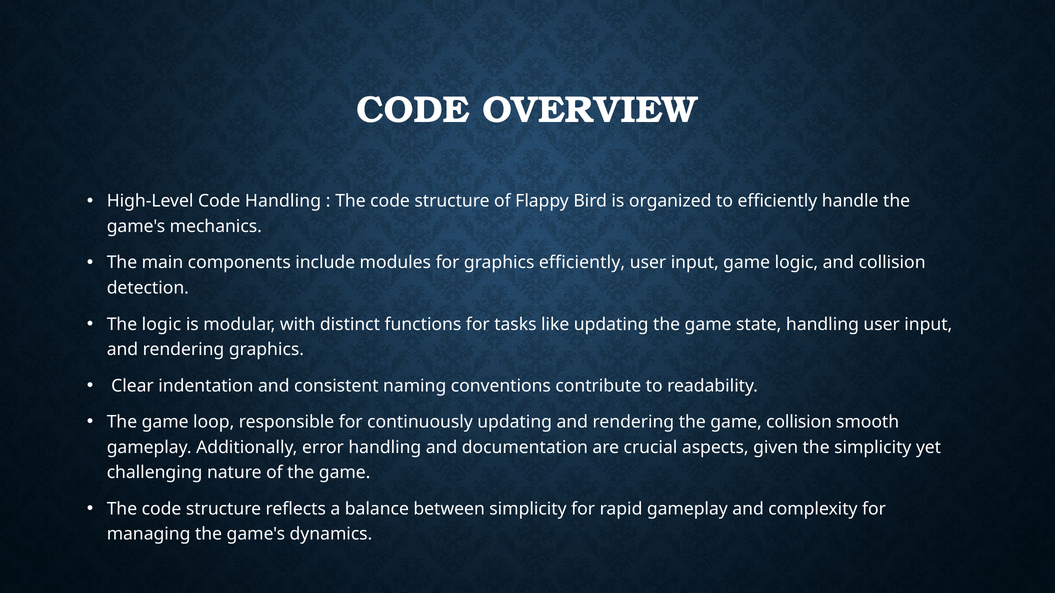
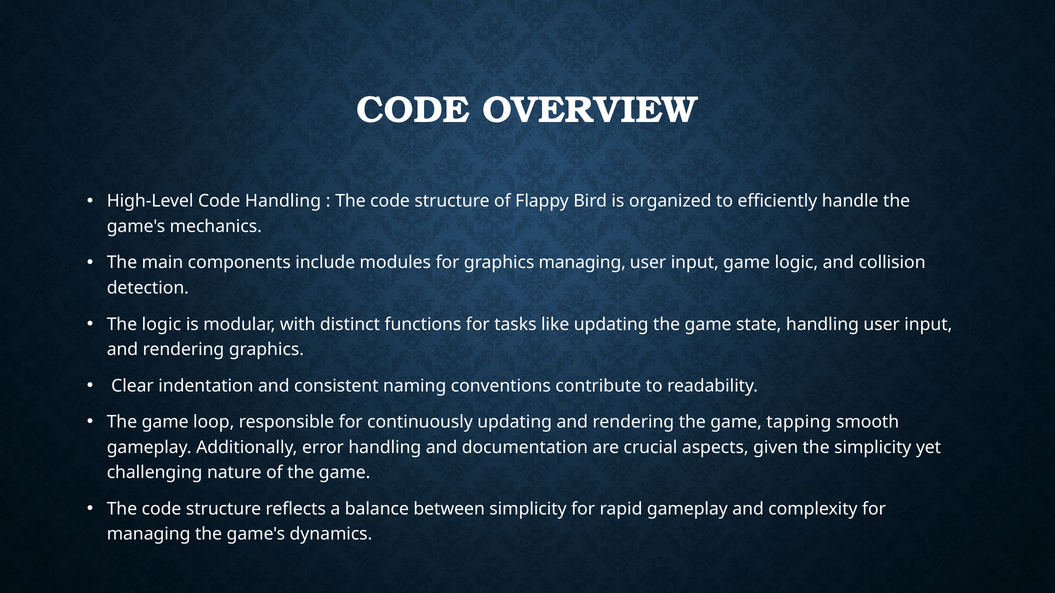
graphics efficiently: efficiently -> managing (582, 263)
game collision: collision -> tapping (799, 422)
